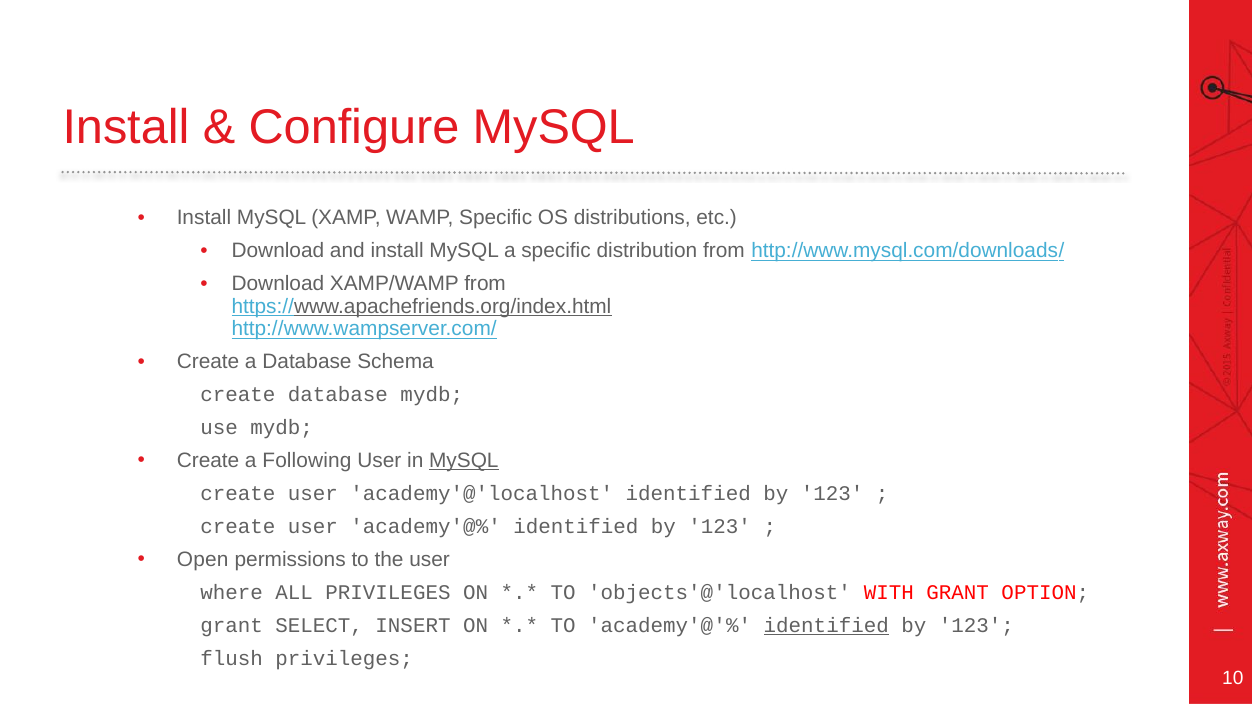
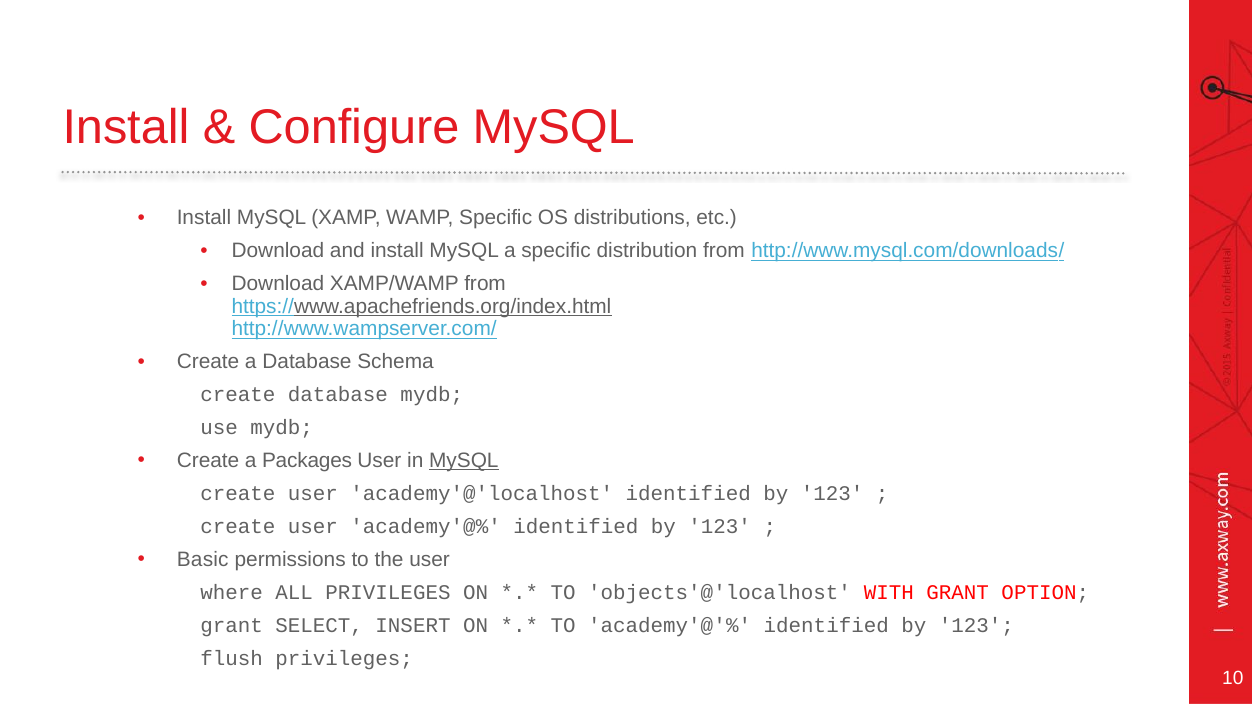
Following: Following -> Packages (307, 461)
Open: Open -> Basic (203, 560)
identified underline: present -> none (826, 626)
